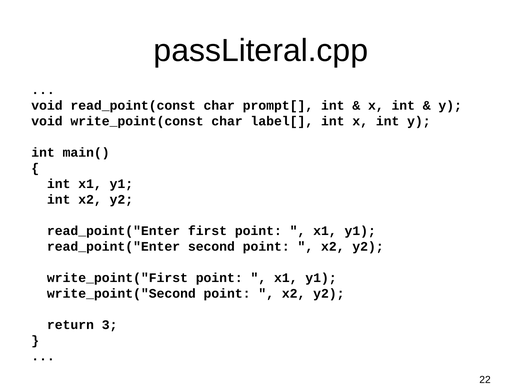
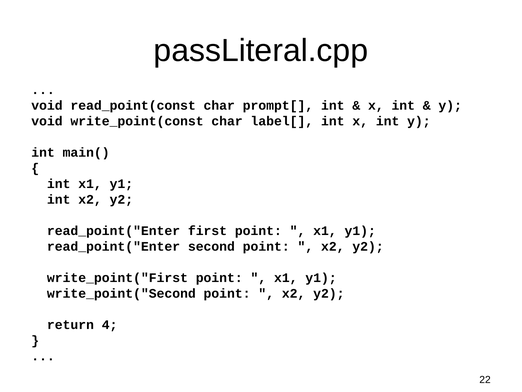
3: 3 -> 4 (110, 325)
